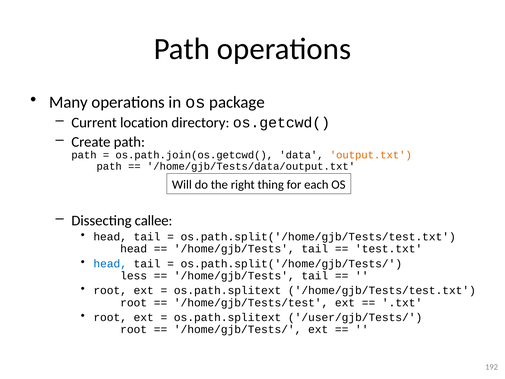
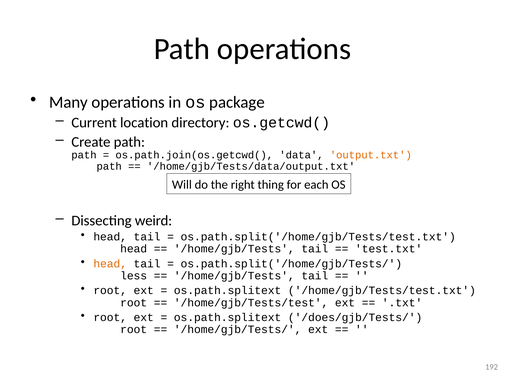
callee: callee -> weird (154, 220)
head colour: blue -> orange (110, 264)
/user/gjb/Tests/: /user/gjb/Tests/ -> /does/gjb/Tests/ (355, 317)
